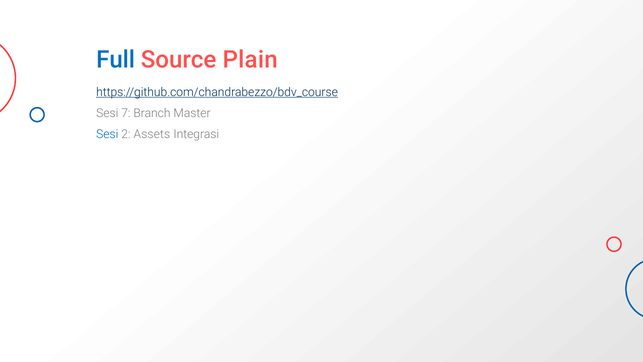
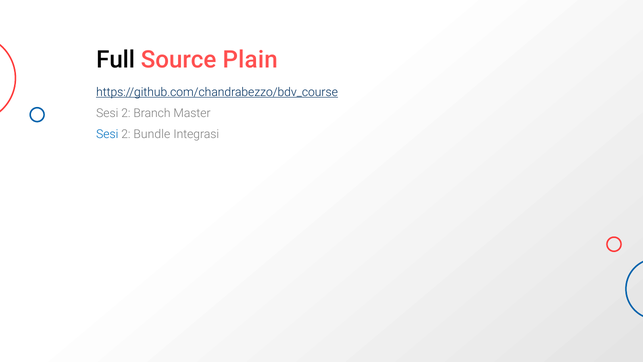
Full colour: blue -> black (116, 60)
7: 7 -> 2 (126, 113)
Assets: Assets -> Bundle (152, 134)
